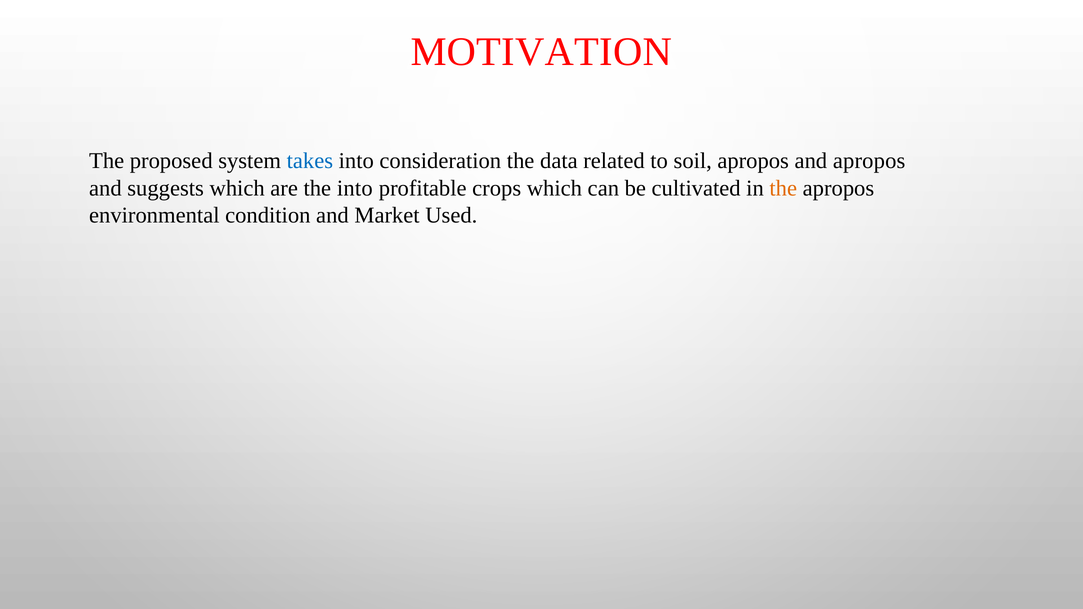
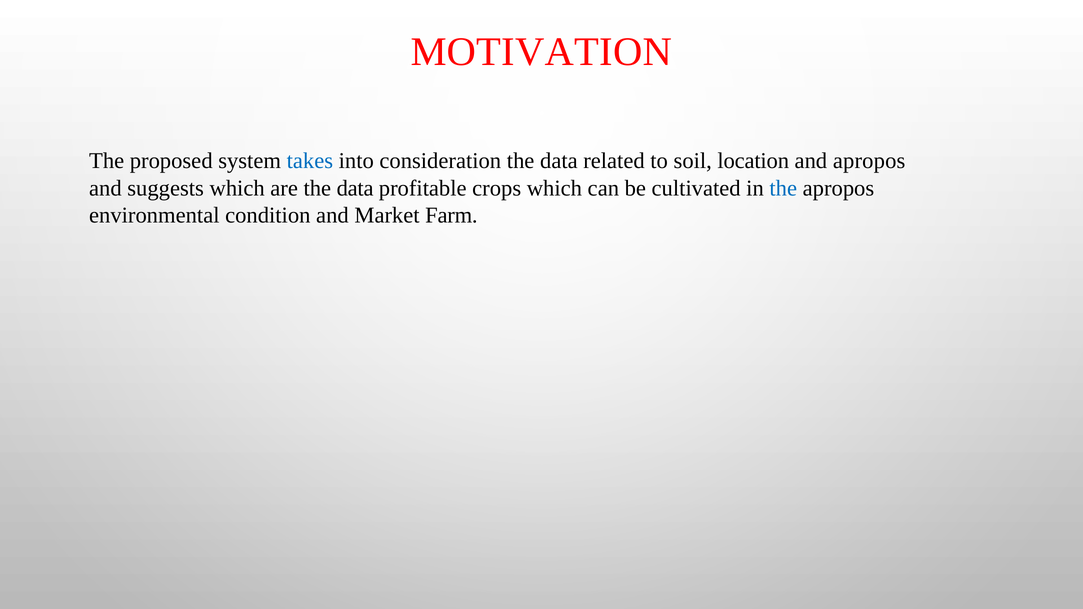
soil apropos: apropos -> location (753, 161)
are the into: into -> data (355, 188)
the colour: orange -> blue (783, 188)
Used: Used -> Farm (451, 215)
